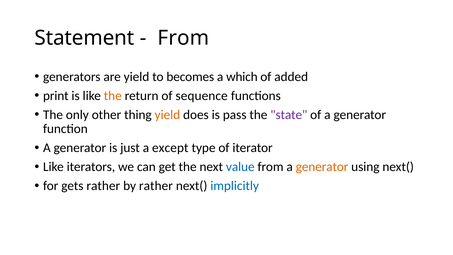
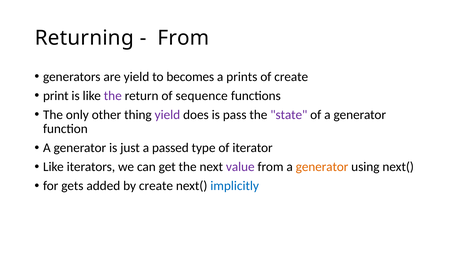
Statement: Statement -> Returning (84, 38)
which: which -> prints (242, 77)
of added: added -> create (291, 77)
the colour: orange -> purple (113, 96)
yield colour: orange -> purple (167, 115)
except: except -> passed (170, 148)
value colour: blue -> purple (240, 167)
gets rather: rather -> added (103, 186)
by rather: rather -> create (156, 186)
